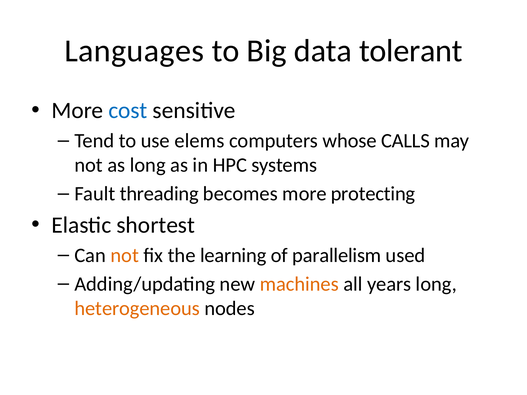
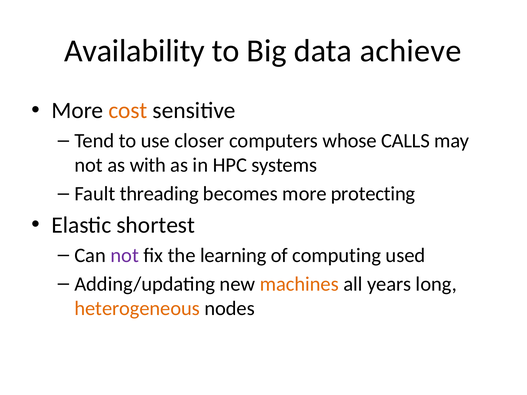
Languages: Languages -> Availability (134, 51)
tolerant: tolerant -> achieve (411, 51)
cost colour: blue -> orange (128, 111)
elems: elems -> closer (199, 141)
as long: long -> with (148, 165)
not colour: orange -> purple (125, 255)
parallelism: parallelism -> computing (337, 255)
